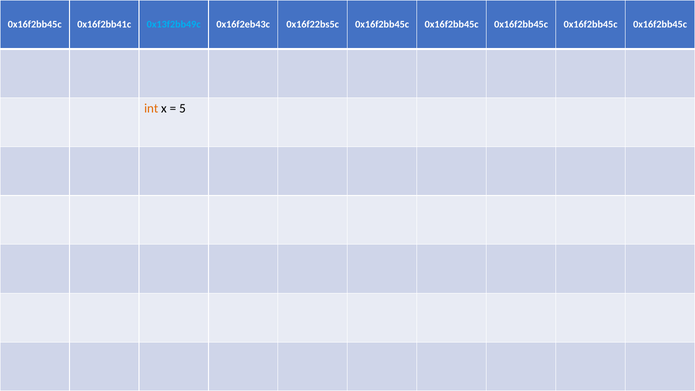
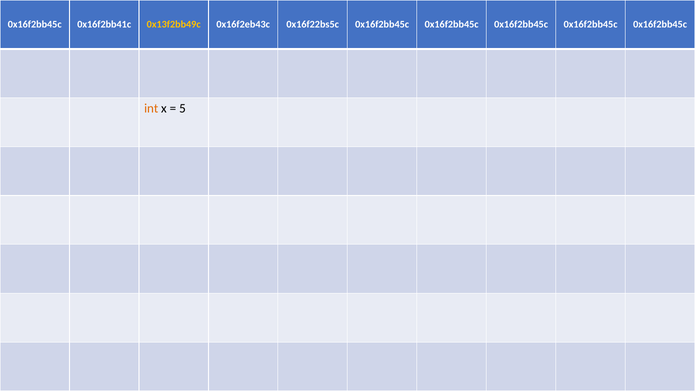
0x13f2bb49c colour: light blue -> yellow (174, 25)
